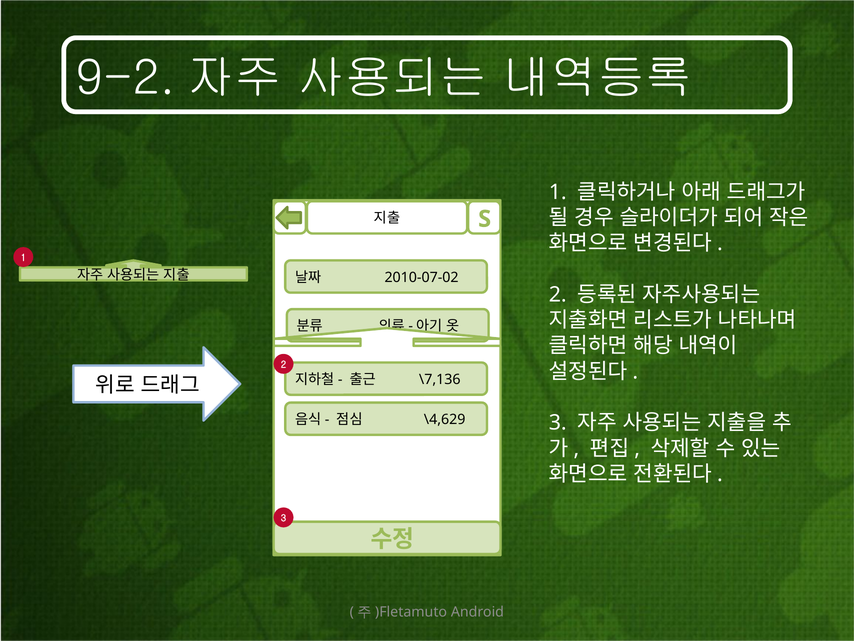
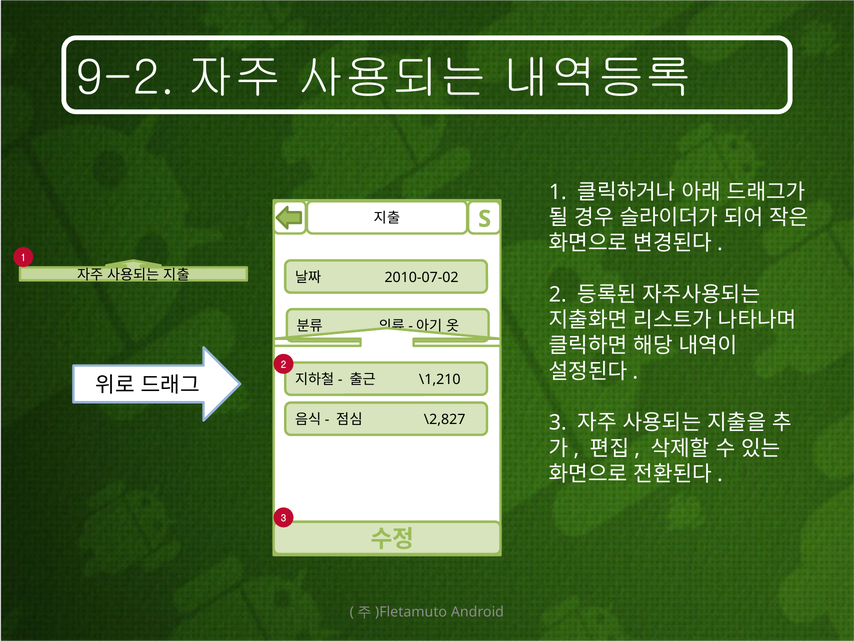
\7,136: \7,136 -> \1,210 (440, 379)
\4,629: \4,629 -> \2,827 (445, 419)
